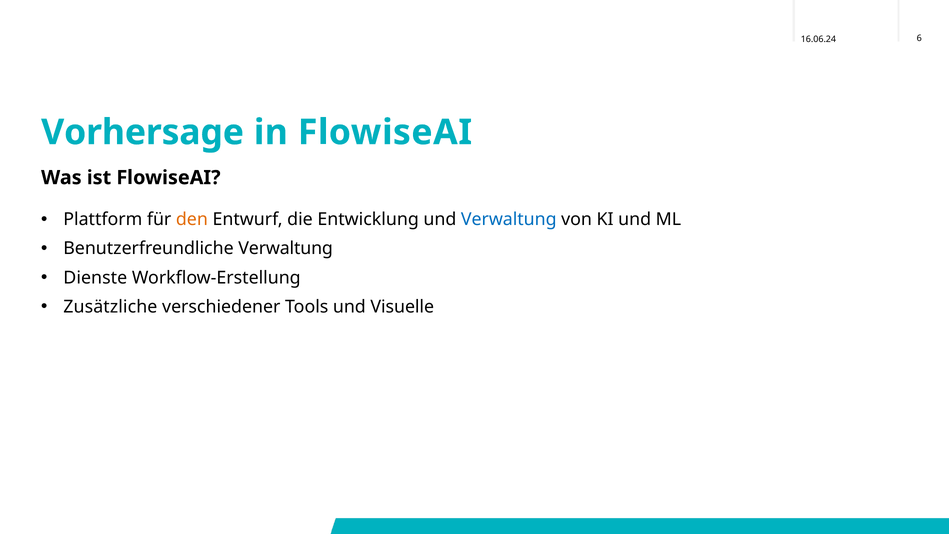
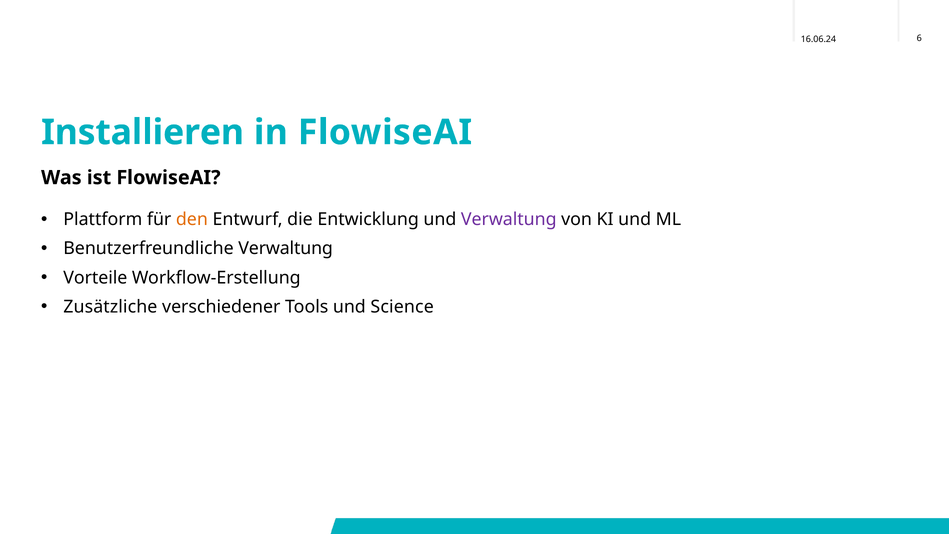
Vorhersage: Vorhersage -> Installieren (143, 132)
Verwaltung colour: blue -> purple (509, 219)
Dienste: Dienste -> Vorteile (95, 278)
Visuelle: Visuelle -> Science (402, 307)
